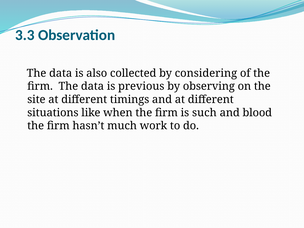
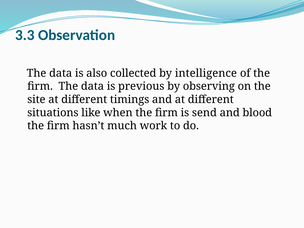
considering: considering -> intelligence (206, 73)
such: such -> send (204, 113)
